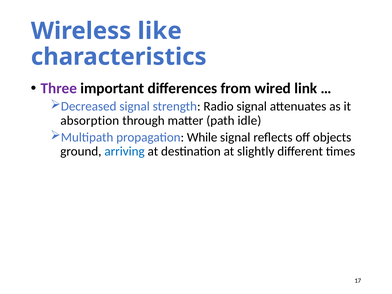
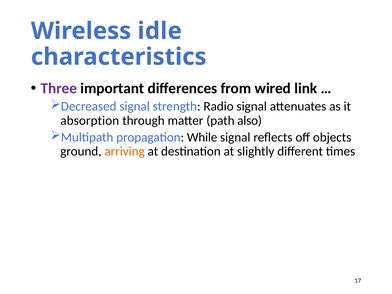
like: like -> idle (160, 31)
idle: idle -> also (250, 120)
arriving colour: blue -> orange (125, 151)
